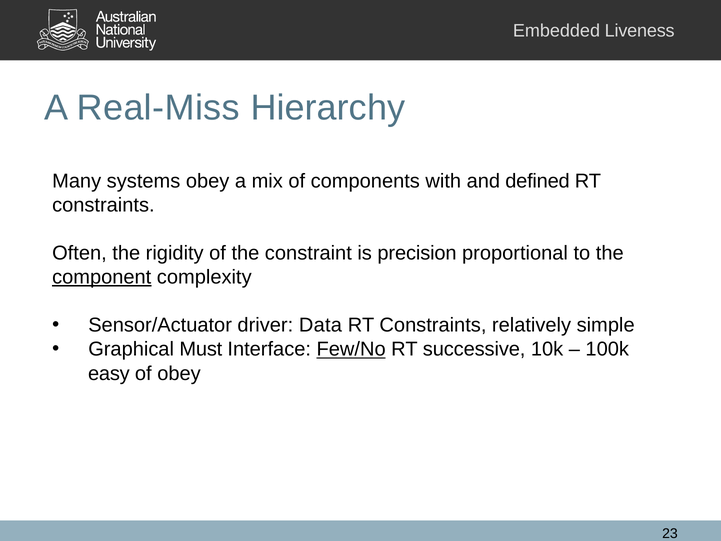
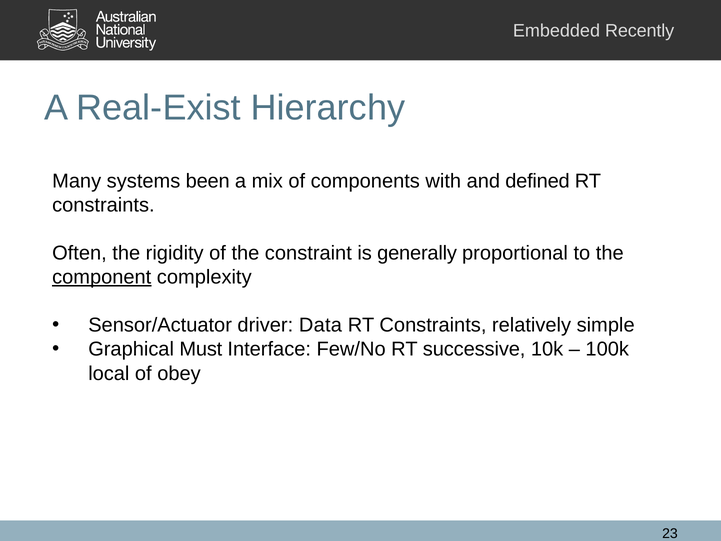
Liveness: Liveness -> Recently (640, 31)
Real-Miss: Real-Miss -> Real-Exist (158, 108)
systems obey: obey -> been (208, 181)
precision: precision -> generally (417, 253)
Few/No underline: present -> none (351, 349)
easy: easy -> local (109, 373)
